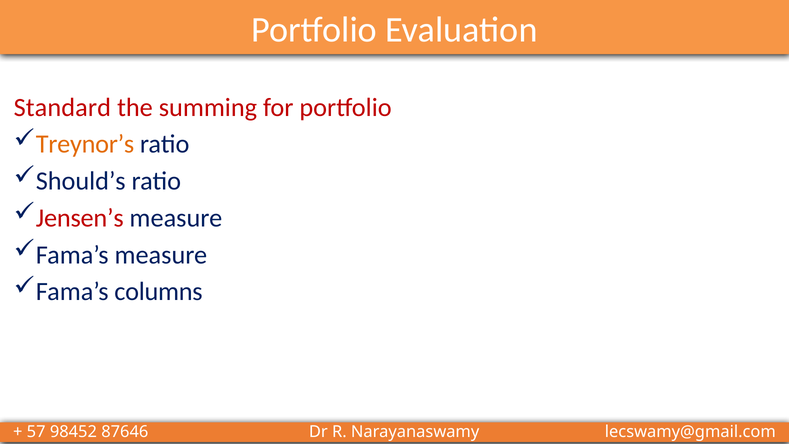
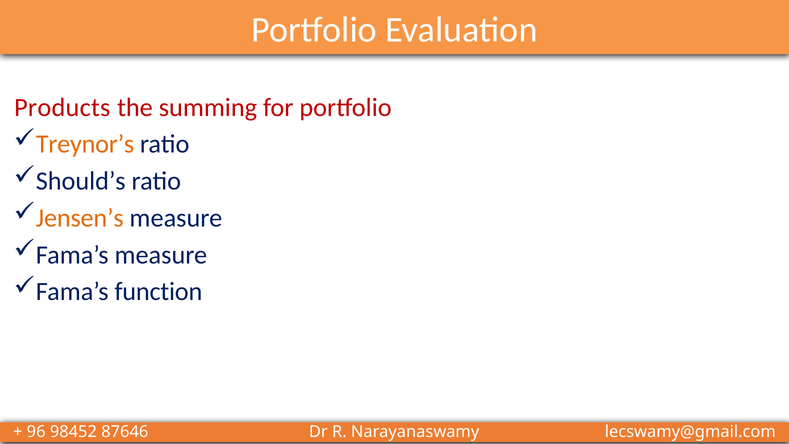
Standard: Standard -> Products (62, 107)
Jensen’s colour: red -> orange (80, 218)
columns: columns -> function (158, 292)
57: 57 -> 96 (36, 432)
